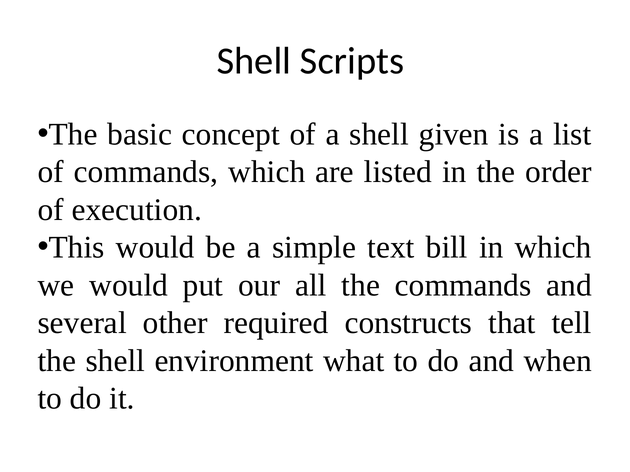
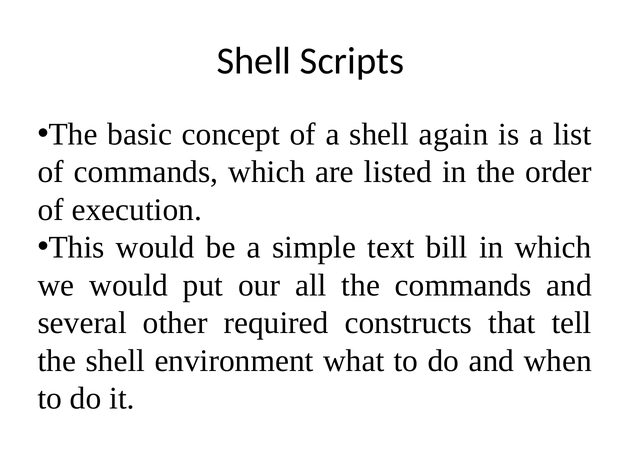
given: given -> again (454, 134)
